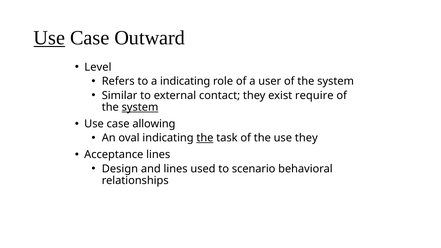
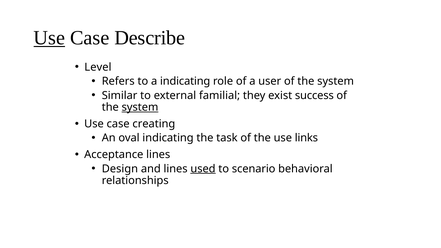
Outward: Outward -> Describe (150, 38)
contact: contact -> familial (220, 95)
require: require -> success (314, 95)
allowing: allowing -> creating (154, 124)
the underline: present -> none (205, 138)
use they: they -> links (306, 138)
used underline: none -> present (203, 169)
